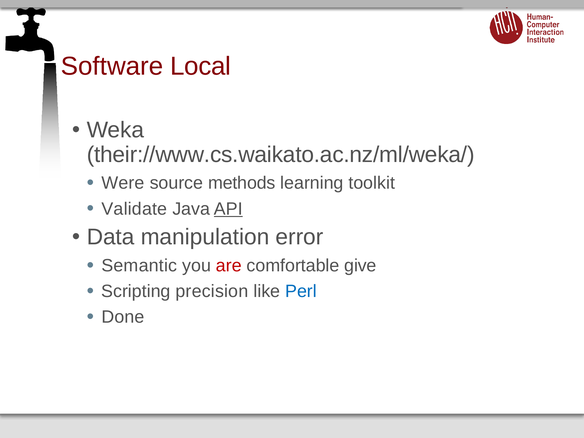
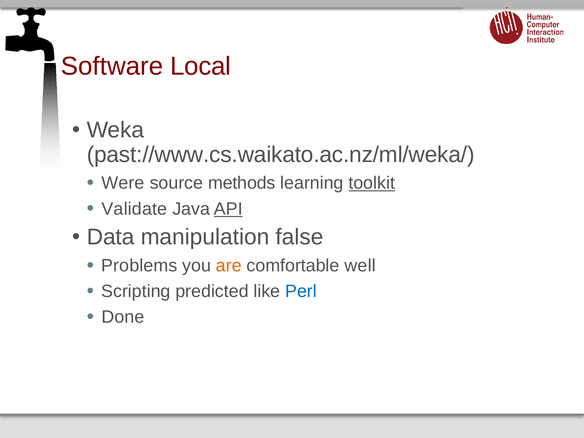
their://www.cs.waikato.ac.nz/ml/weka/: their://www.cs.waikato.ac.nz/ml/weka/ -> past://www.cs.waikato.ac.nz/ml/weka/ (281, 155)
toolkit underline: none -> present (372, 183)
error: error -> false (300, 237)
Semantic: Semantic -> Problems (139, 266)
are colour: red -> orange (229, 266)
give: give -> well (360, 266)
precision: precision -> predicted (212, 291)
